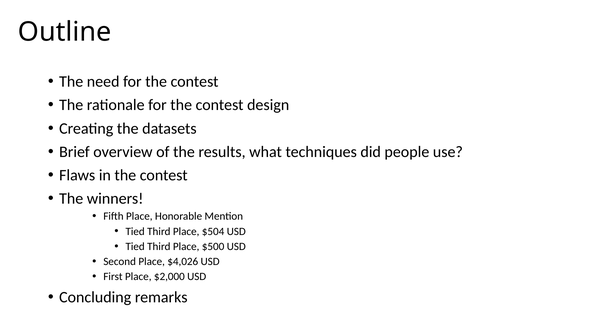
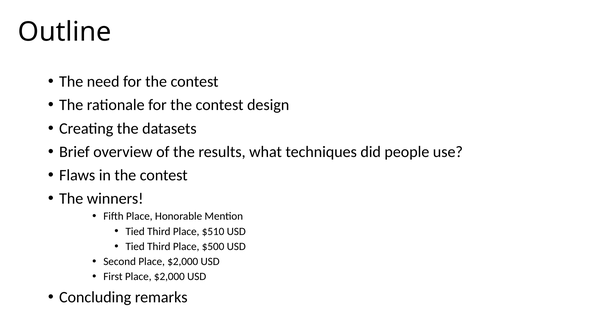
$504: $504 -> $510 (213, 231)
Second Place $4,026: $4,026 -> $2,000 (183, 261)
